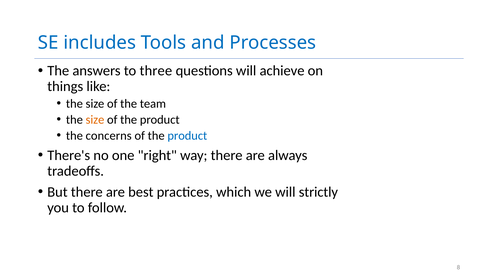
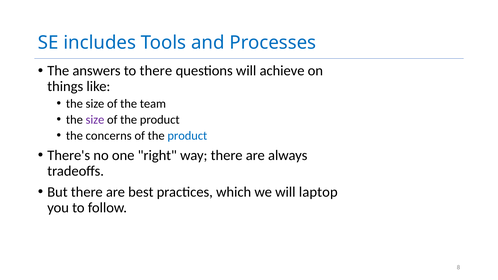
to three: three -> there (156, 71)
size colour: orange -> purple (95, 120)
strictly: strictly -> laptop (318, 192)
